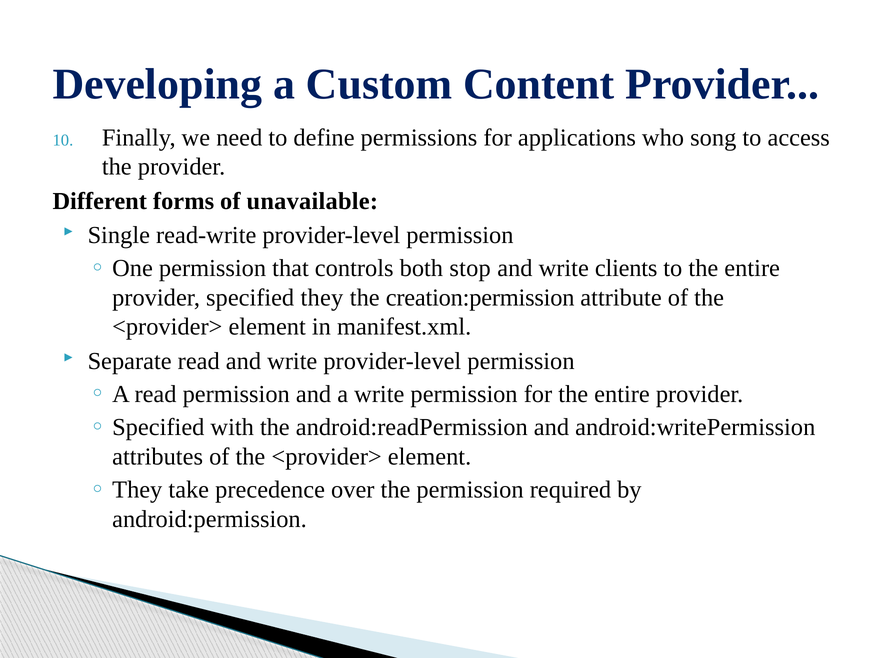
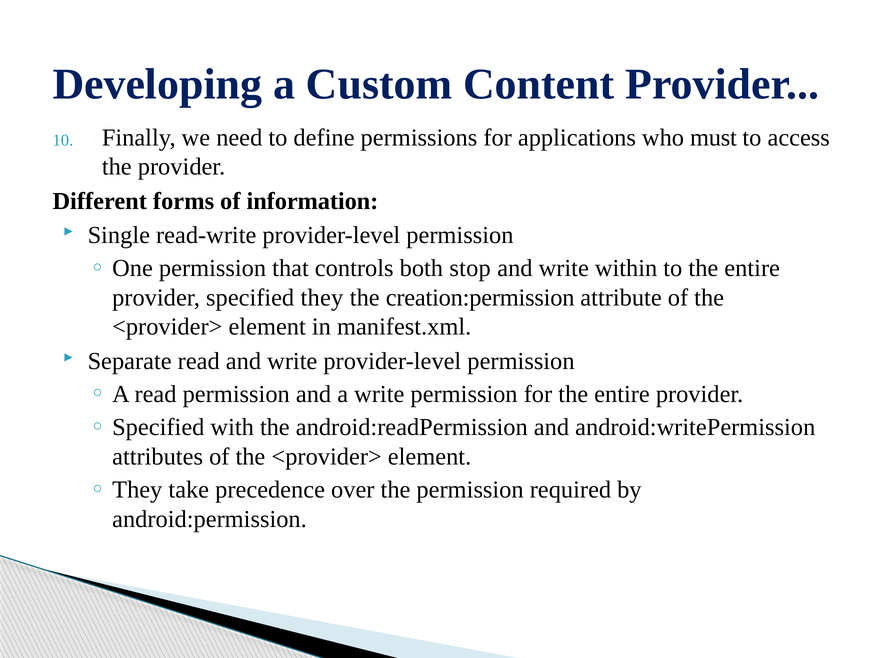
song: song -> must (713, 138)
unavailable: unavailable -> information (312, 201)
clients: clients -> within (626, 269)
